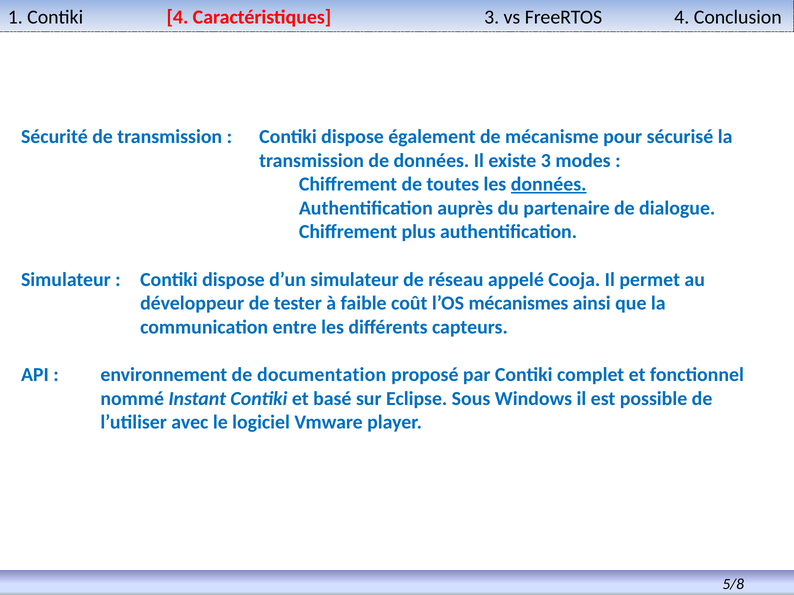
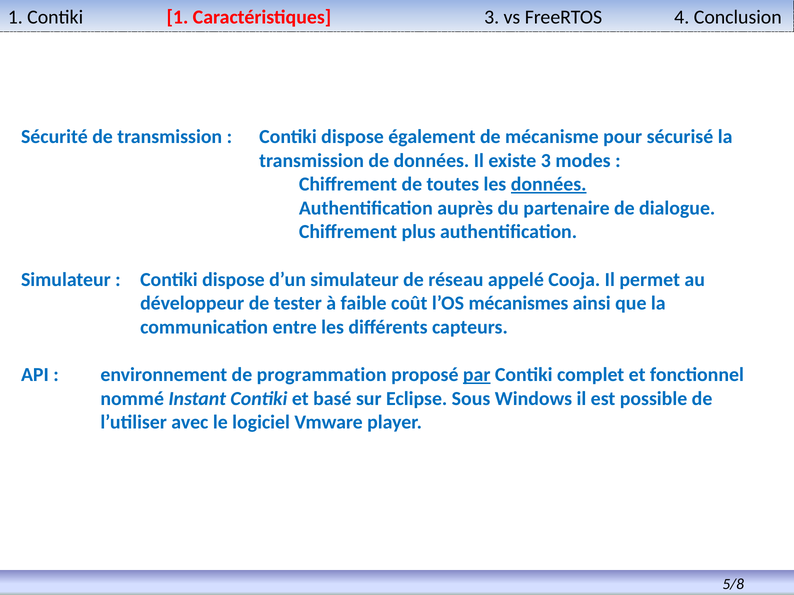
Contiki 4: 4 -> 1 (177, 17)
documentation: documentation -> programmation (322, 375)
par underline: none -> present (477, 375)
